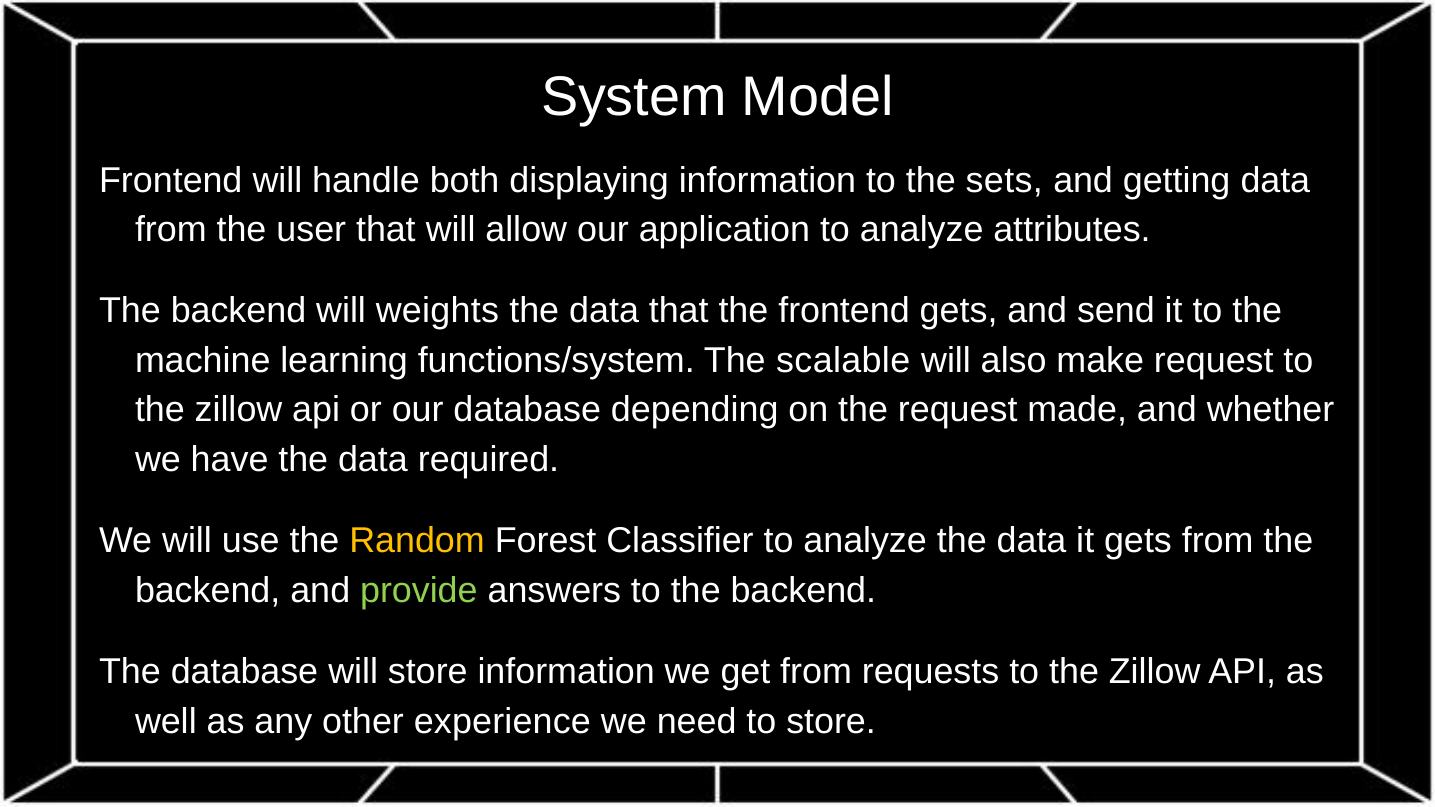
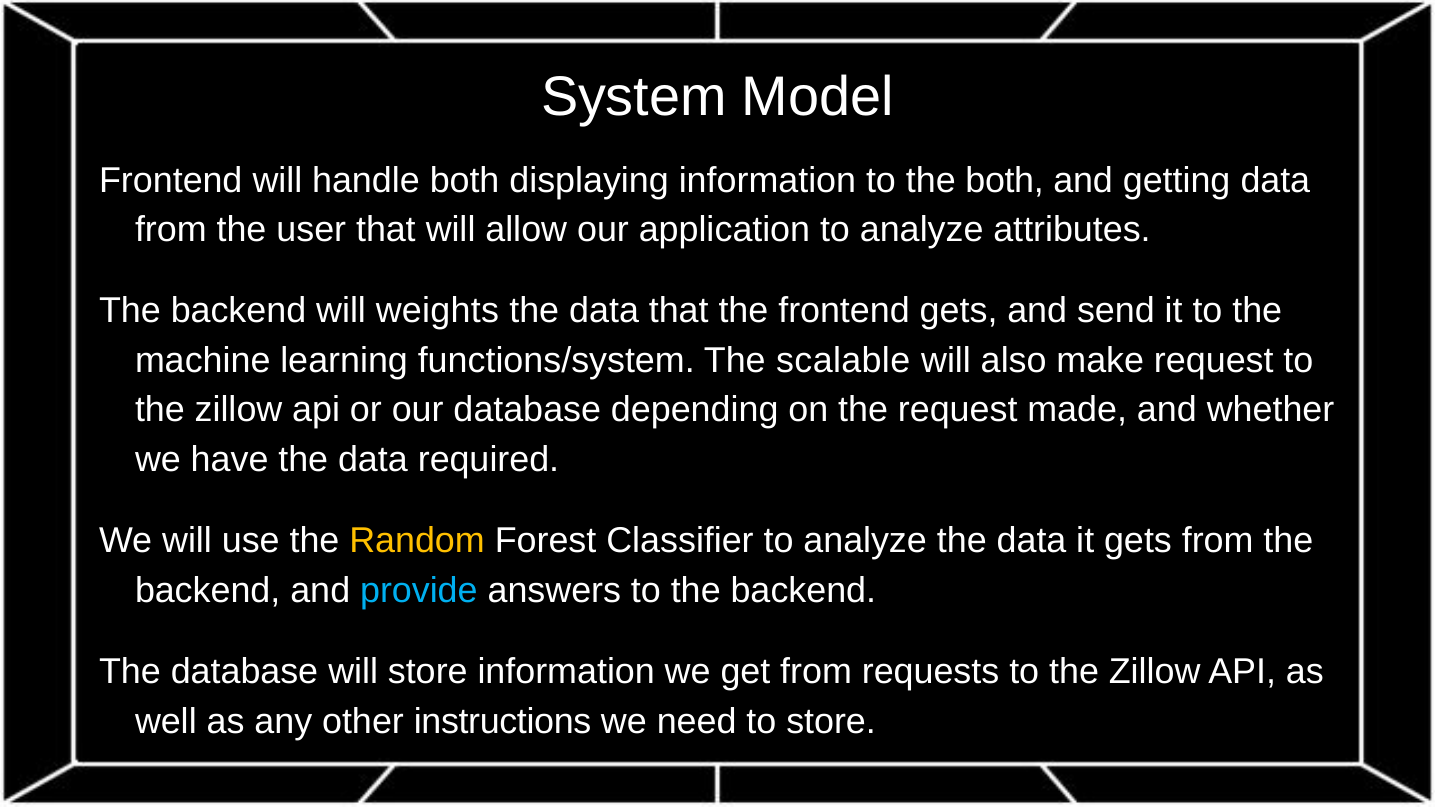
the sets: sets -> both (1005, 180)
provide colour: light green -> light blue (419, 591)
experience: experience -> instructions (503, 721)
